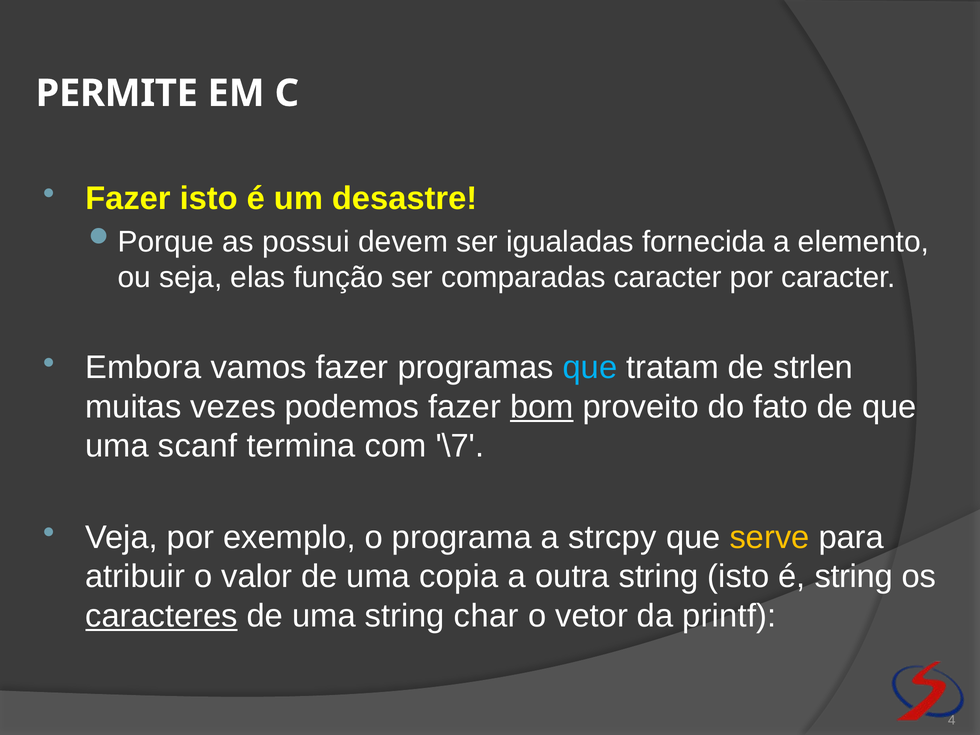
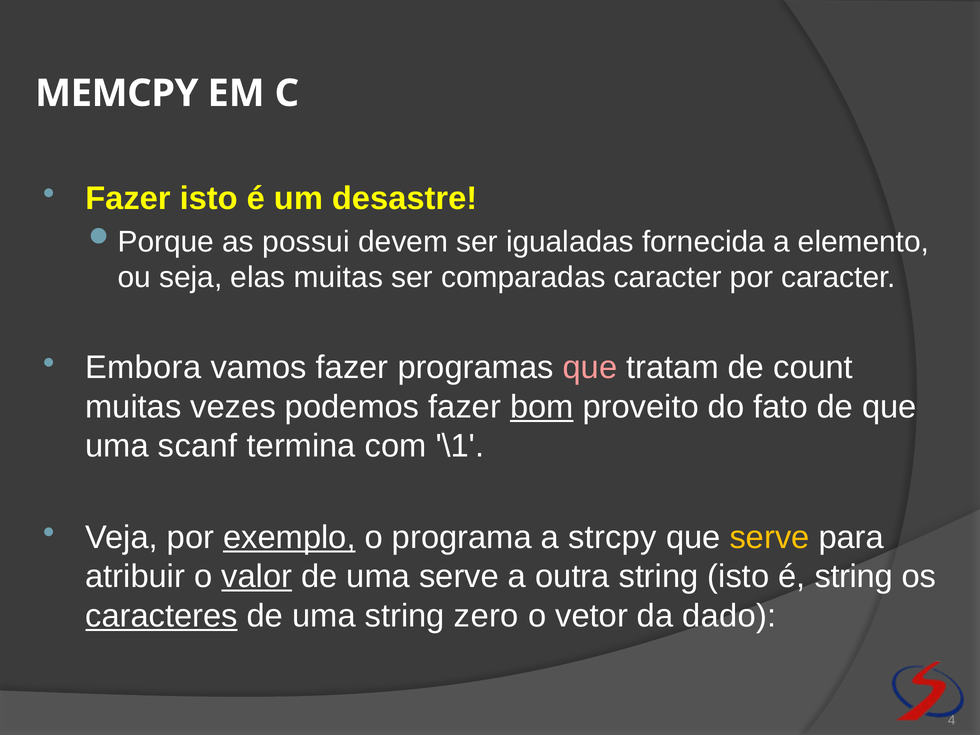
PERMITE: PERMITE -> MEMCPY (117, 93)
elas função: função -> muitas (338, 278)
que colour: light blue -> pink (590, 368)
strlen: strlen -> count (813, 368)
\7: \7 -> \1 (460, 446)
exemplo underline: none -> present (289, 537)
valor underline: none -> present (257, 577)
uma copia: copia -> serve (459, 577)
char: char -> zero (486, 616)
printf: printf -> dado (729, 616)
